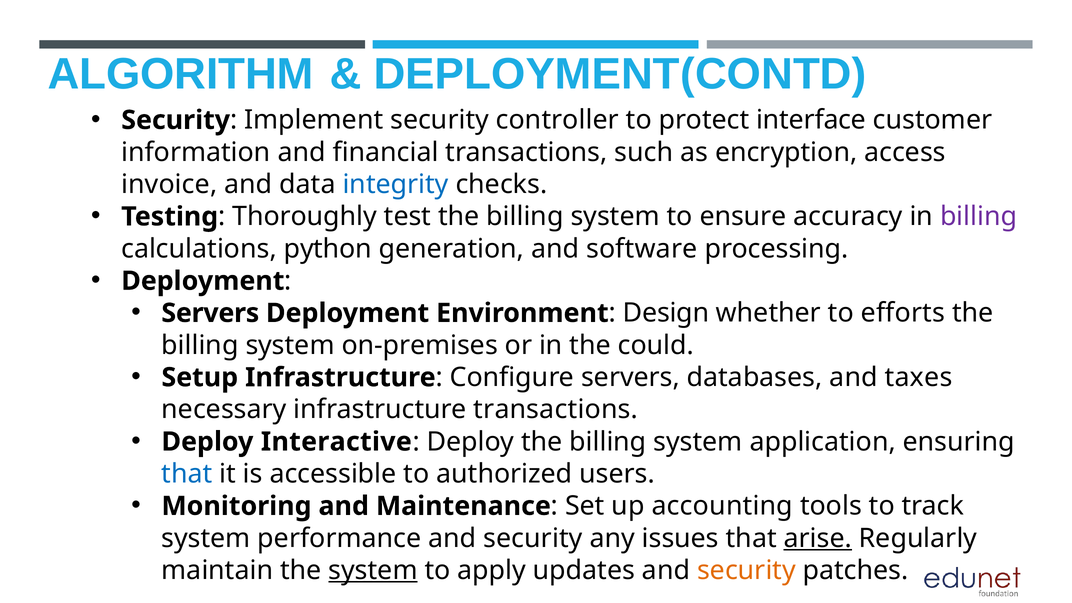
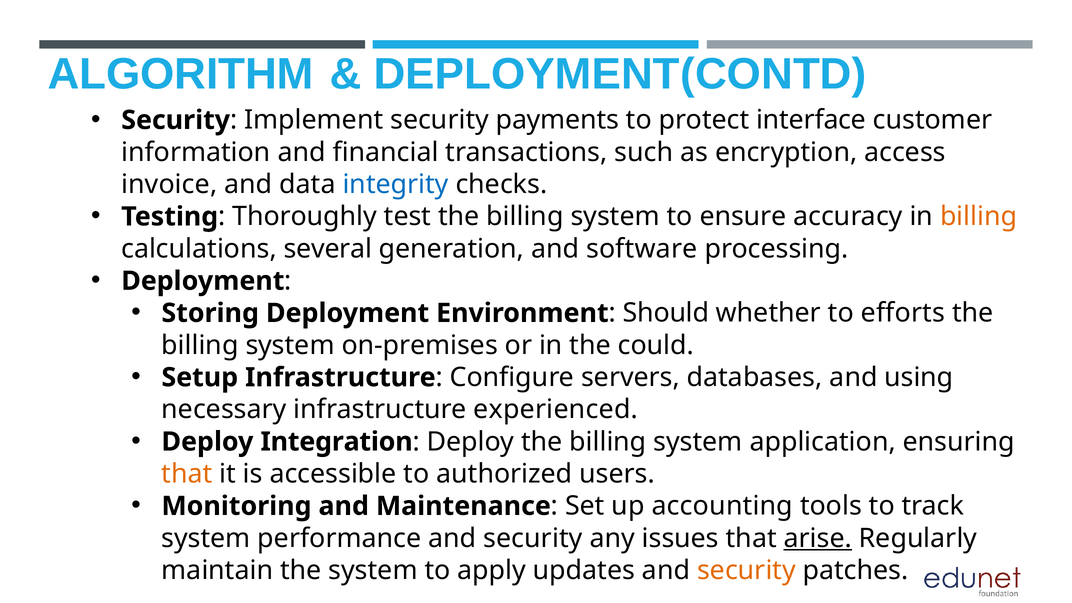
controller: controller -> payments (557, 120)
billing colour: purple -> orange (979, 217)
python: python -> several (328, 249)
Servers: Servers -> Storing (210, 313)
Design: Design -> Should (666, 313)
taxes: taxes -> using (919, 377)
infrastructure transactions: transactions -> experienced (556, 410)
Interactive: Interactive -> Integration (337, 442)
that colour: blue -> orange (187, 474)
system underline: present -> none (373, 570)
